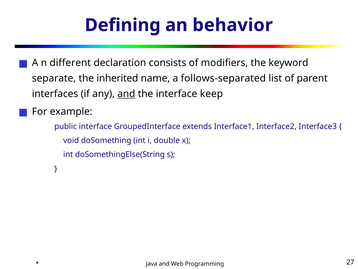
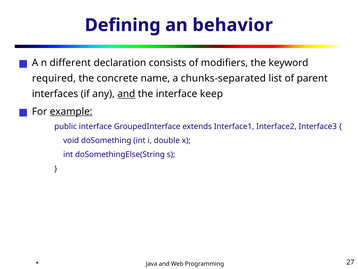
separate: separate -> required (54, 78)
inherited: inherited -> concrete (117, 78)
follows-separated: follows-separated -> chunks-separated (223, 78)
example underline: none -> present (71, 111)
